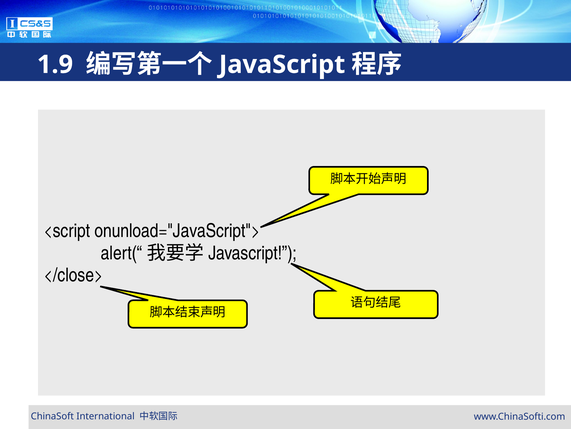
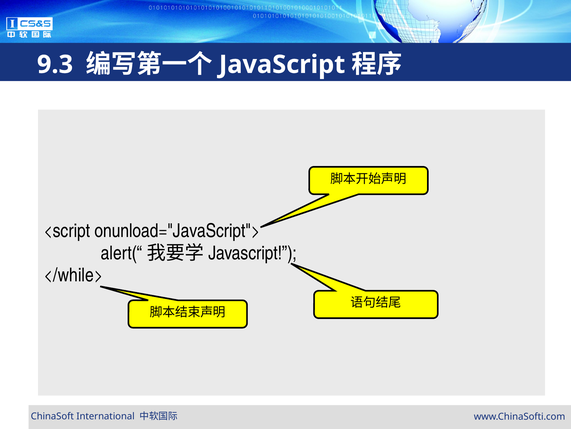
1.9: 1.9 -> 9.3 (55, 64)
</close>: </close> -> </while> (74, 275)
